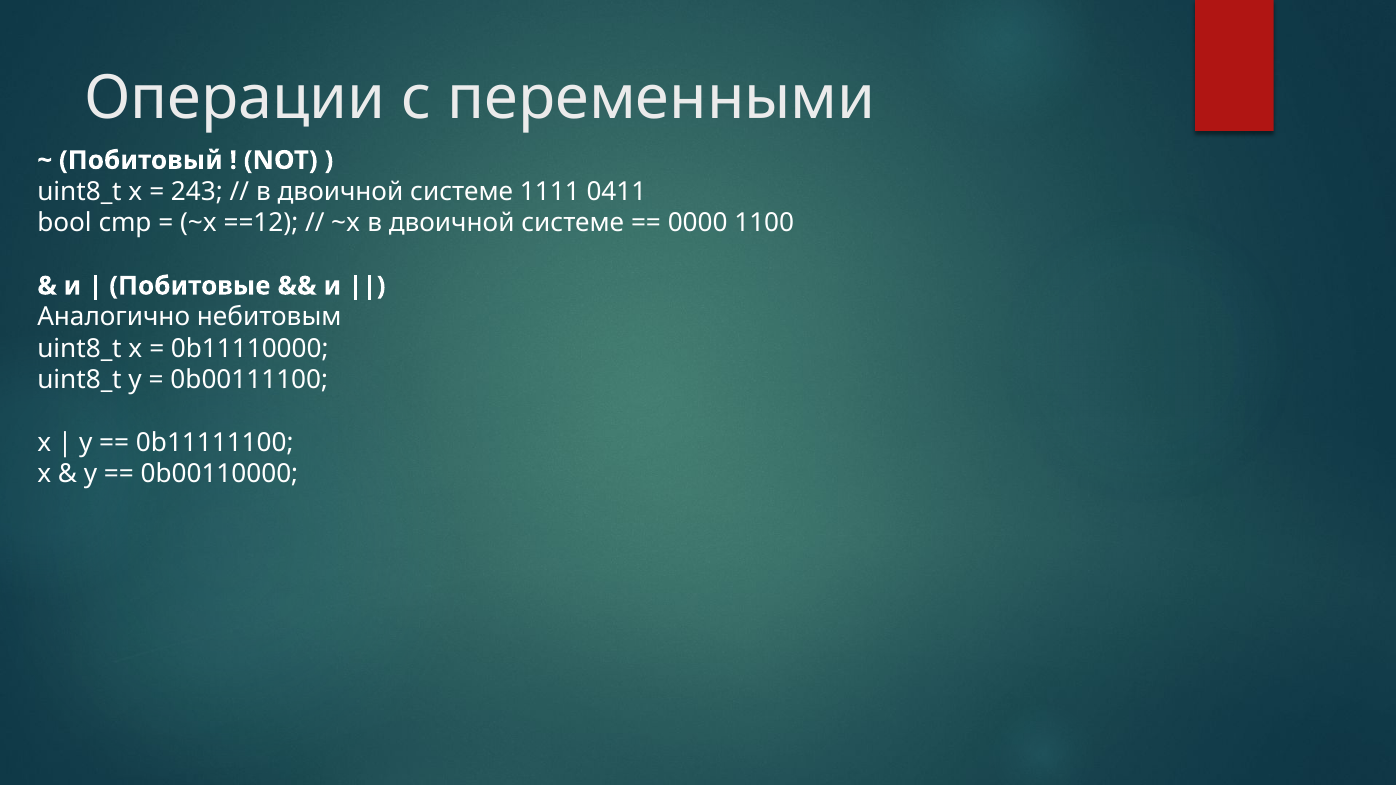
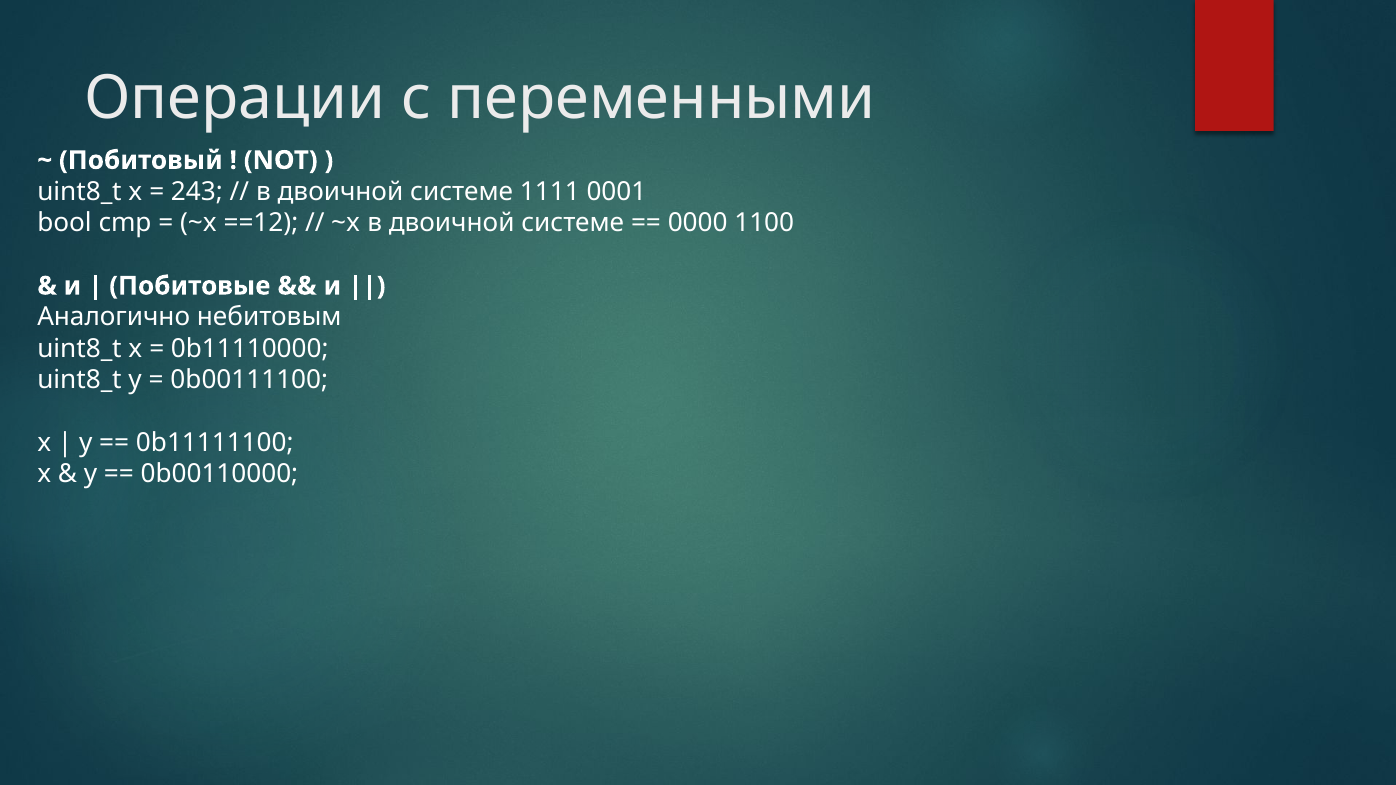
0411: 0411 -> 0001 (616, 192)
